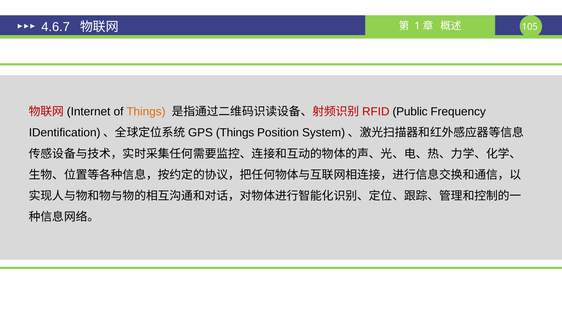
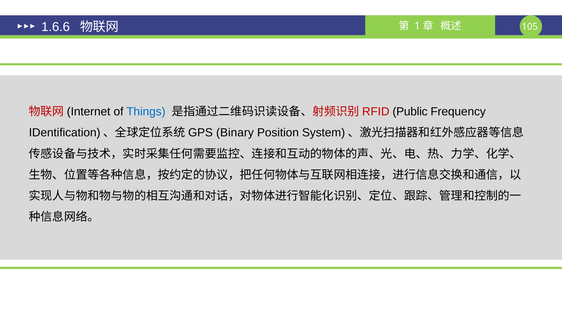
4.6.7: 4.6.7 -> 1.6.6 (56, 27)
Things colour: orange -> blue (146, 112)
Things: Things -> Binary (235, 133)
